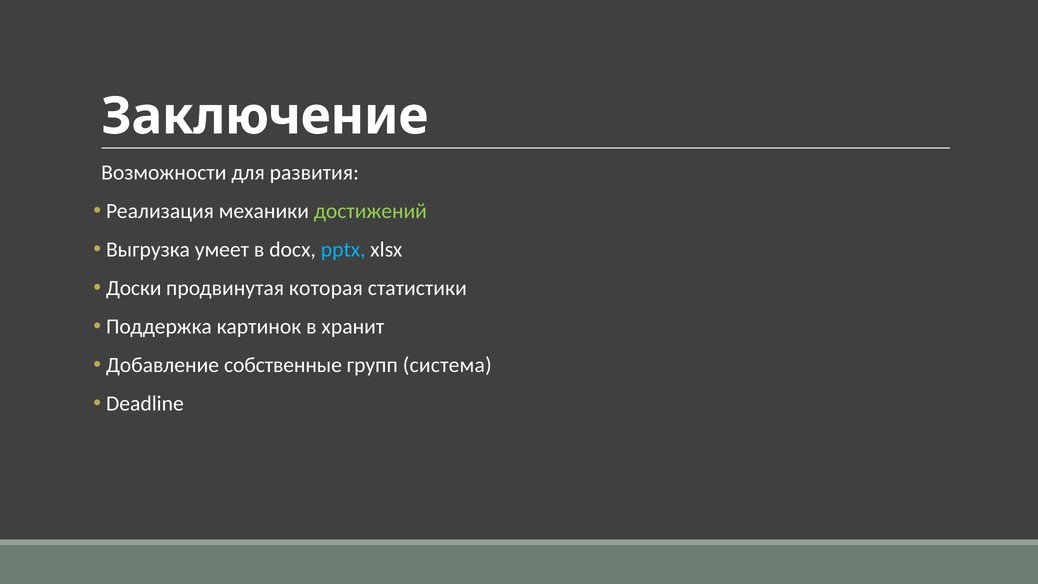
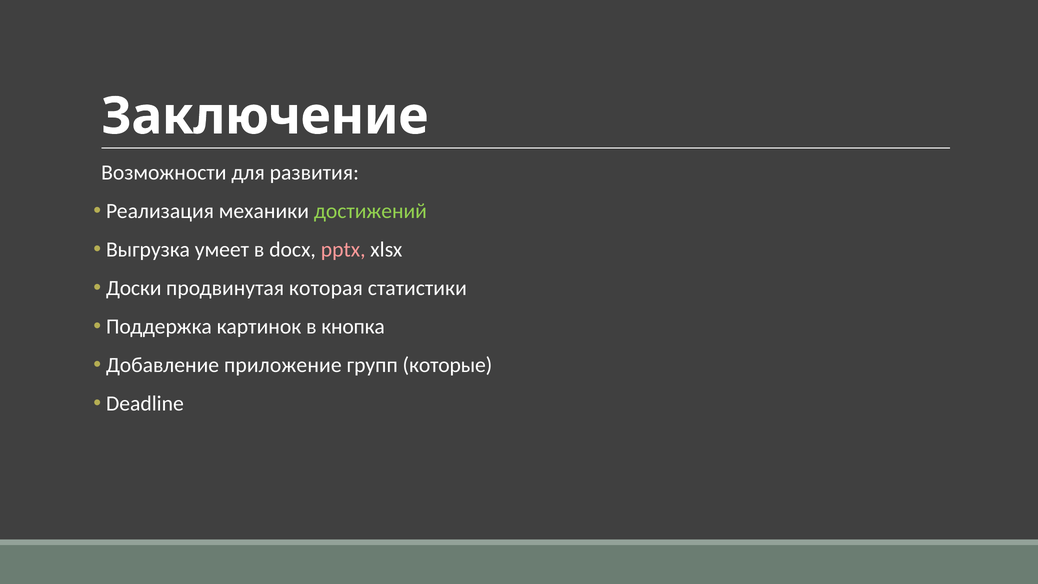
pptx colour: light blue -> pink (343, 250)
хранит: хранит -> кнопка (353, 327)
собственные: собственные -> приложение (283, 365)
система: система -> которые (447, 365)
